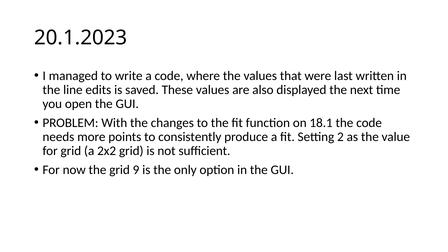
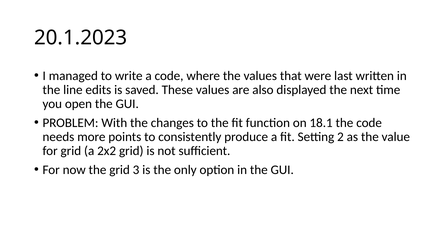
9: 9 -> 3 (136, 170)
